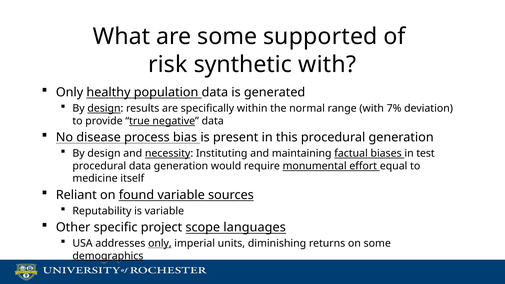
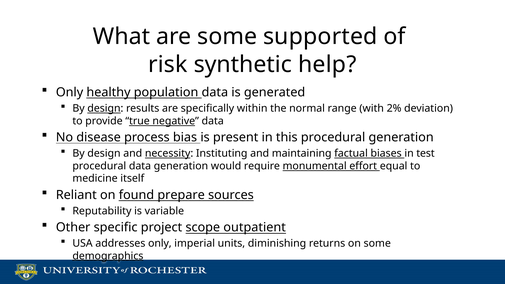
synthetic with: with -> help (327, 64)
7%: 7% -> 2% (394, 108)
found variable: variable -> prepare (181, 195)
languages: languages -> outpatient (255, 228)
only underline: present -> none (160, 243)
